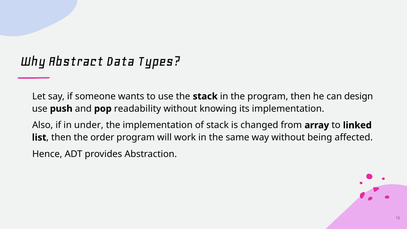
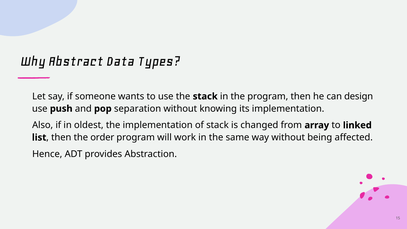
readability: readability -> separation (138, 109)
under: under -> oldest (89, 125)
